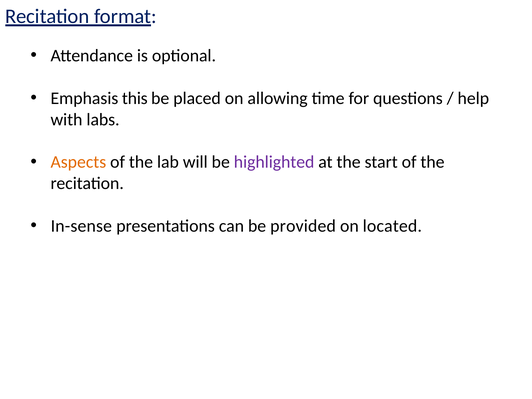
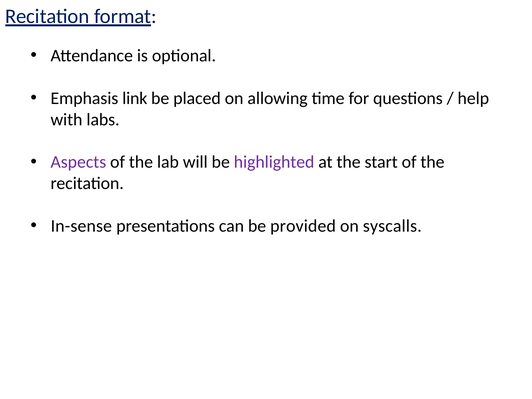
this: this -> link (135, 98)
Aspects colour: orange -> purple (78, 162)
located: located -> syscalls (392, 226)
